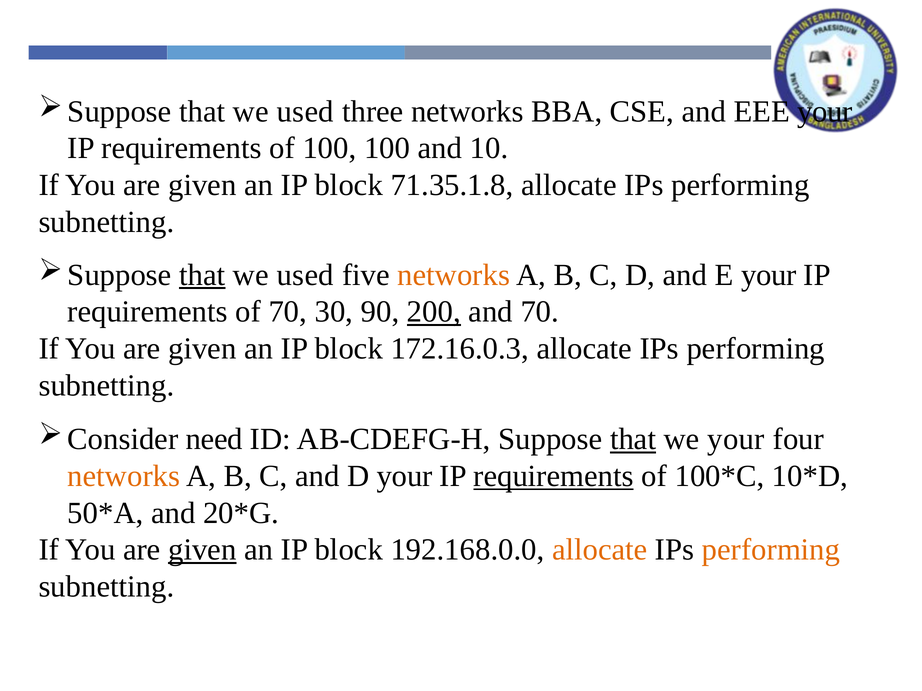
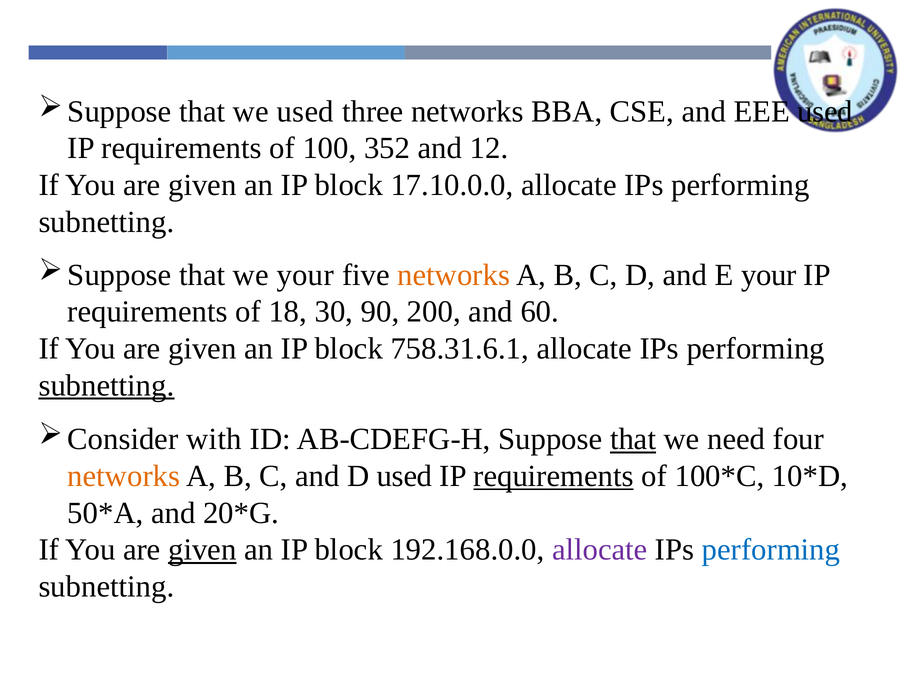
EEE your: your -> used (825, 111)
100 100: 100 -> 352 (387, 148)
10: 10 -> 12 (489, 148)
71.35.1.8: 71.35.1.8 -> 17.10.0.0 (452, 185)
that underline: present -> none (202, 275)
used: used -> your (305, 275)
of 70: 70 -> 18 (288, 312)
200 underline: present -> none (434, 312)
and 70: 70 -> 60 (540, 312)
172.16.0.3: 172.16.0.3 -> 758.31.6.1 (460, 349)
subnetting underline: none -> present (106, 386)
need: need -> with (214, 440)
we your: your -> need (736, 440)
D your: your -> used (405, 476)
allocate colour: orange -> purple (600, 550)
performing colour: orange -> blue (771, 550)
